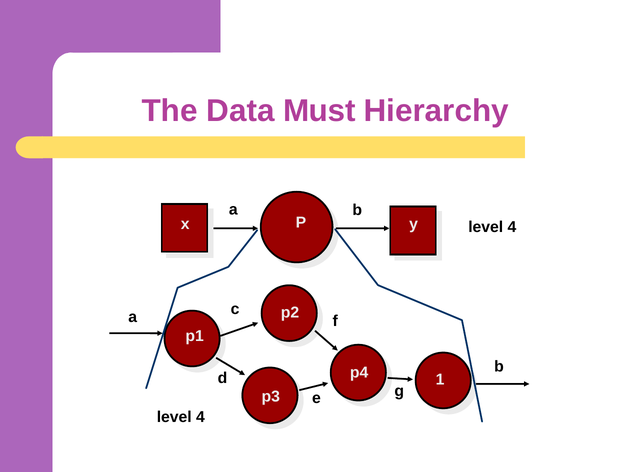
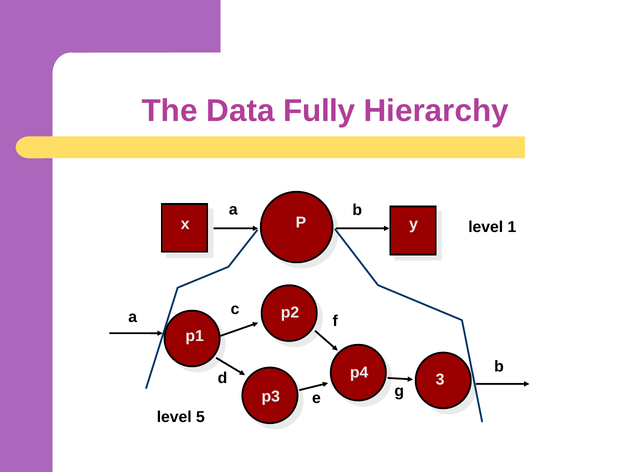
Must: Must -> Fully (319, 111)
4: 4 -> 1 (512, 227)
1: 1 -> 3 (440, 380)
4: 4 -> 5 (200, 418)
